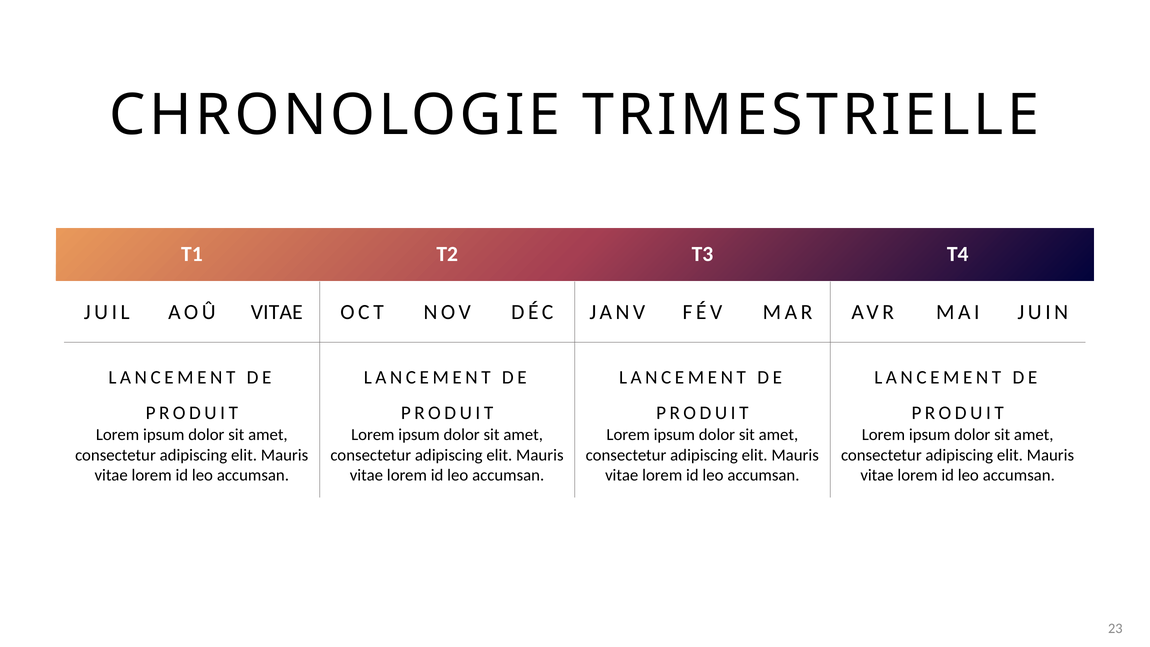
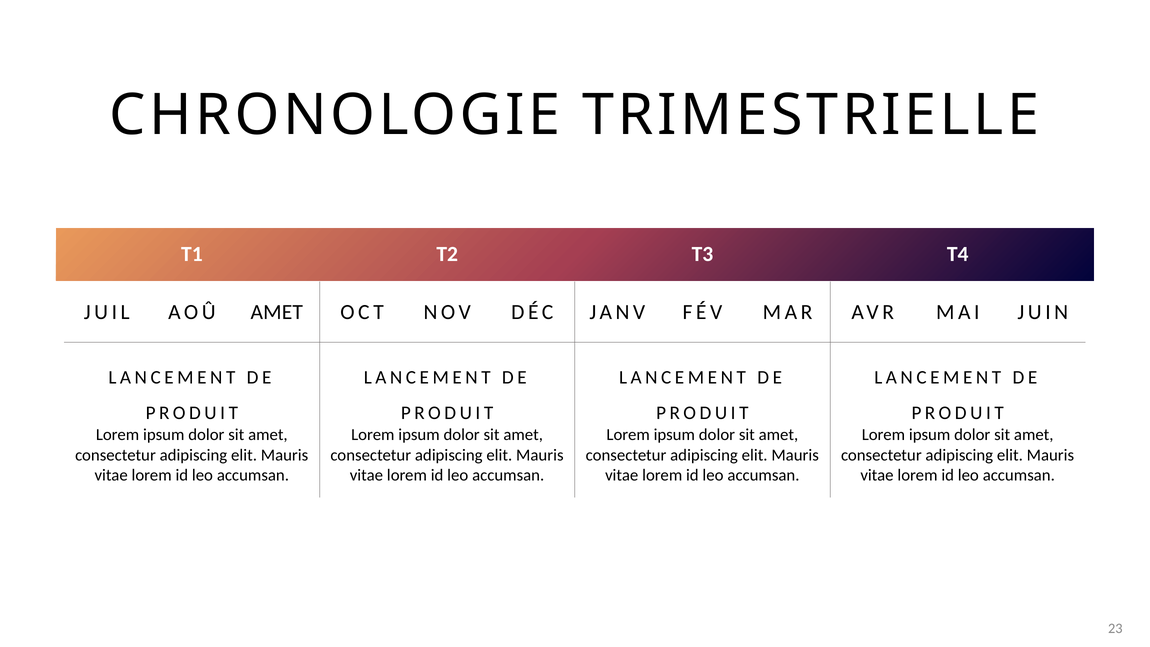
AOÛ VITAE: VITAE -> AMET (277, 312)
